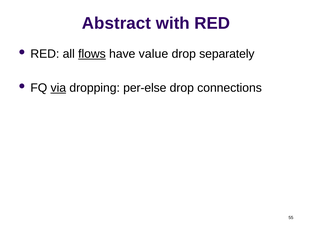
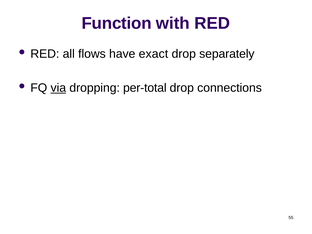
Abstract: Abstract -> Function (117, 23)
flows underline: present -> none (92, 54)
value: value -> exact (153, 54)
per-else: per-else -> per-total (145, 88)
